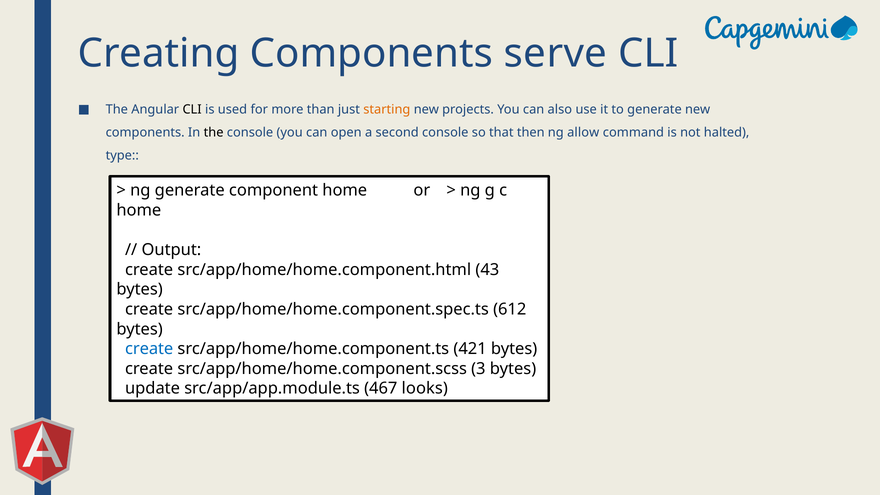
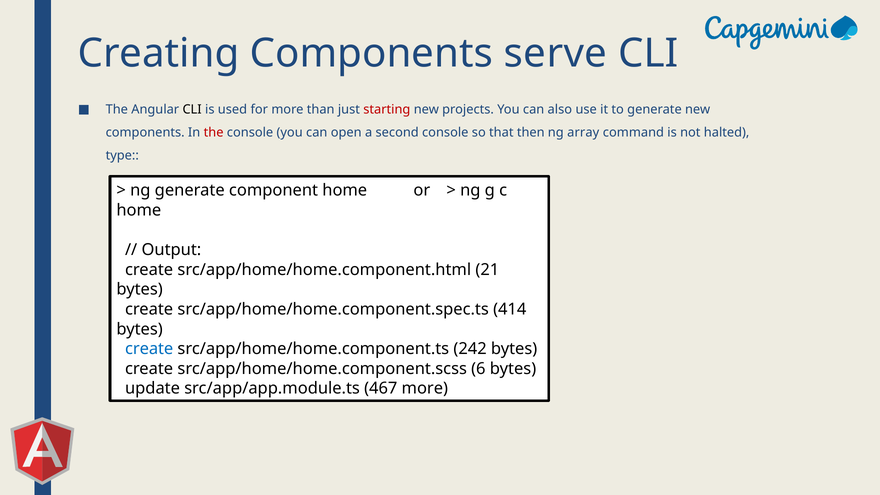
starting colour: orange -> red (387, 109)
the colour: black -> red (214, 133)
allow: allow -> array (583, 133)
43: 43 -> 21 (487, 270)
612: 612 -> 414 (510, 309)
421: 421 -> 242 (470, 349)
3: 3 -> 6 (478, 369)
467 looks: looks -> more (425, 389)
